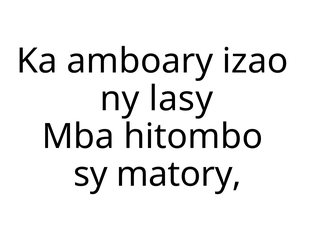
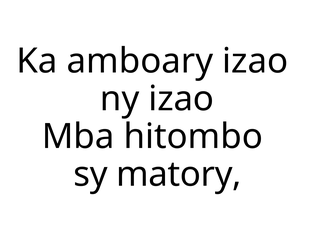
ny lasy: lasy -> izao (181, 99)
